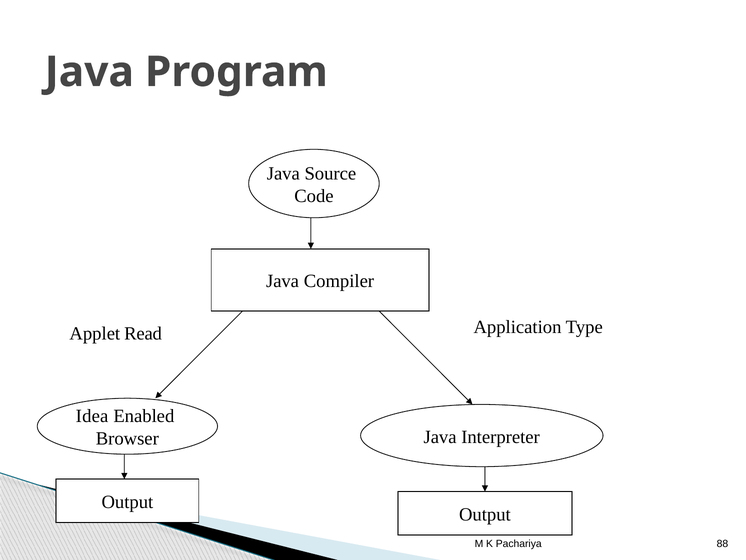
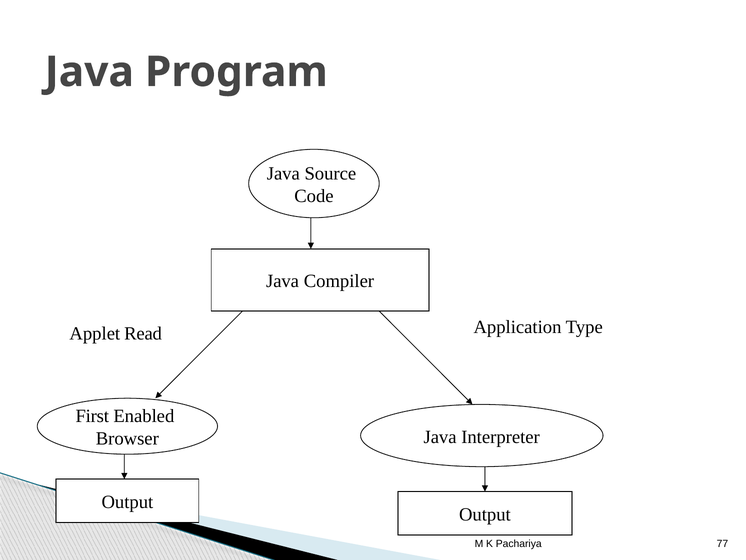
Idea: Idea -> First (92, 416)
88: 88 -> 77 (722, 543)
